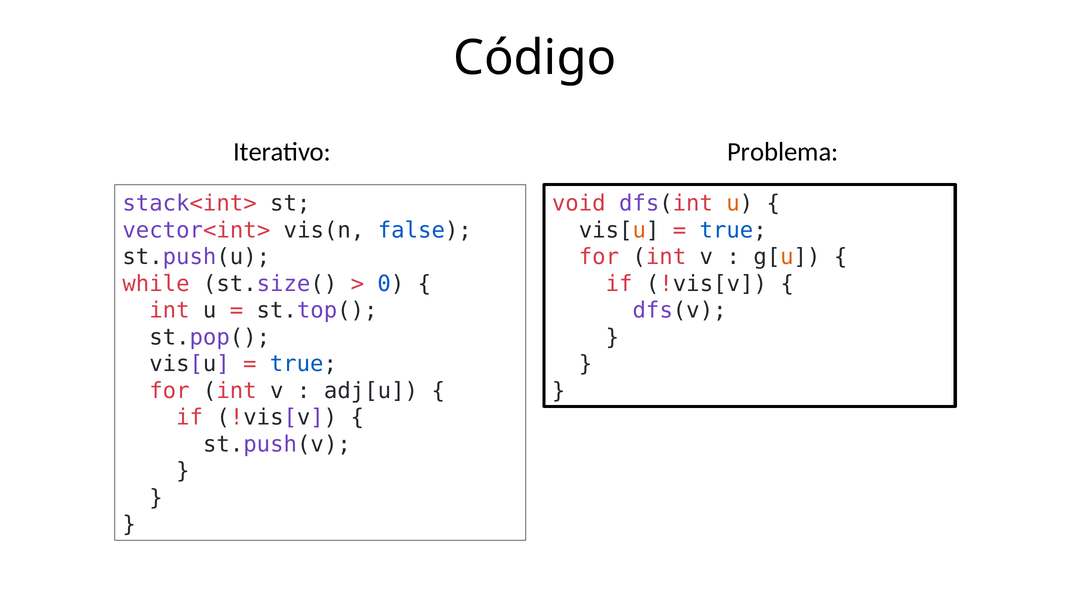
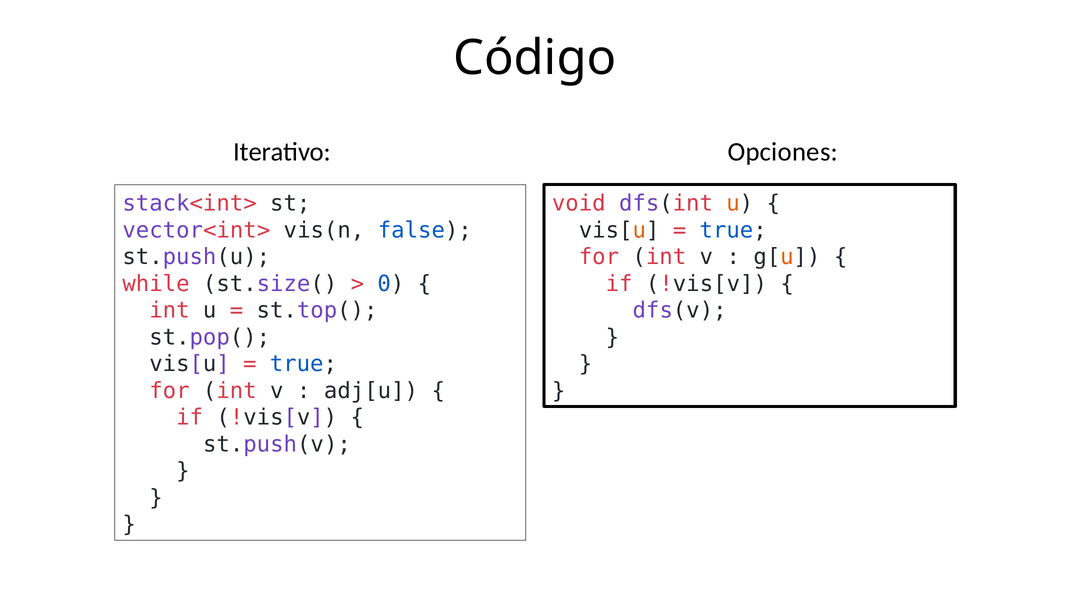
Problema: Problema -> Opciones (783, 152)
